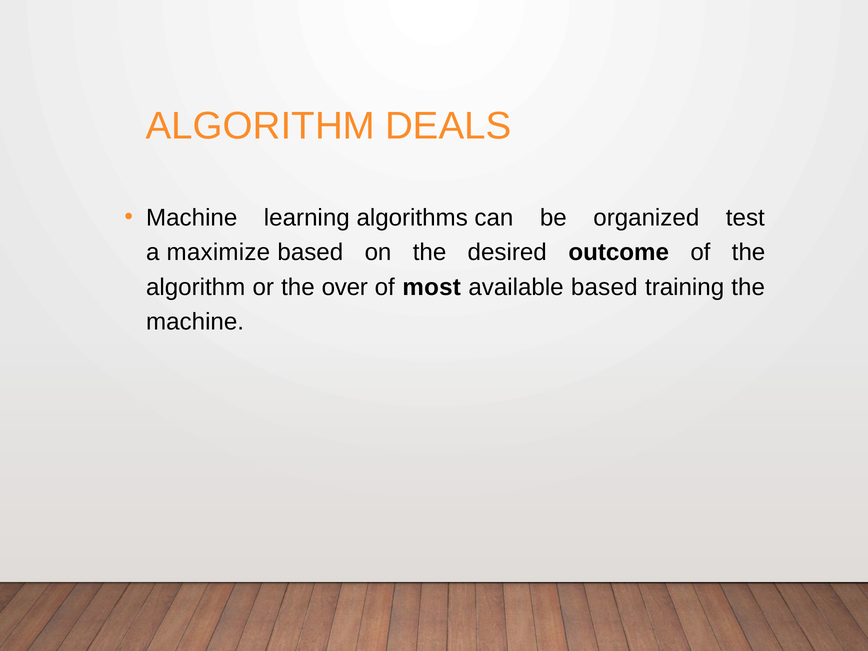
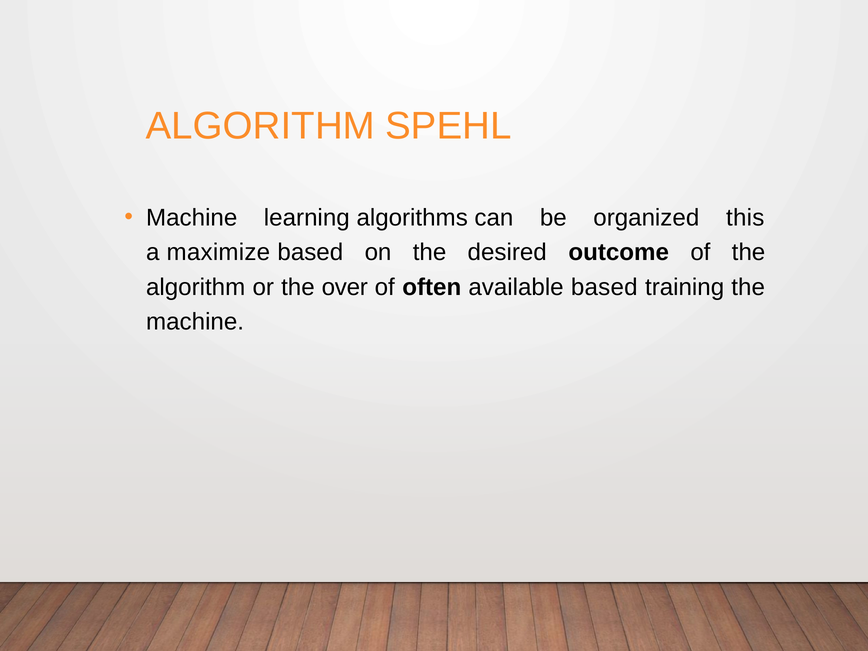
DEALS: DEALS -> SPEHL (448, 126)
test: test -> this (745, 218)
most: most -> often (432, 287)
